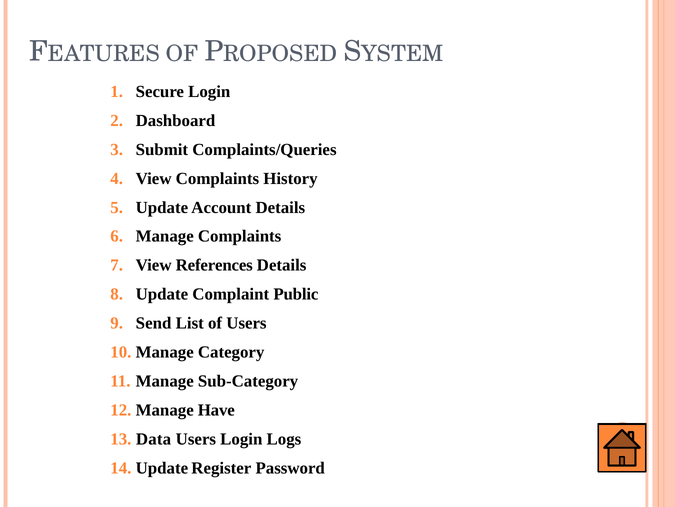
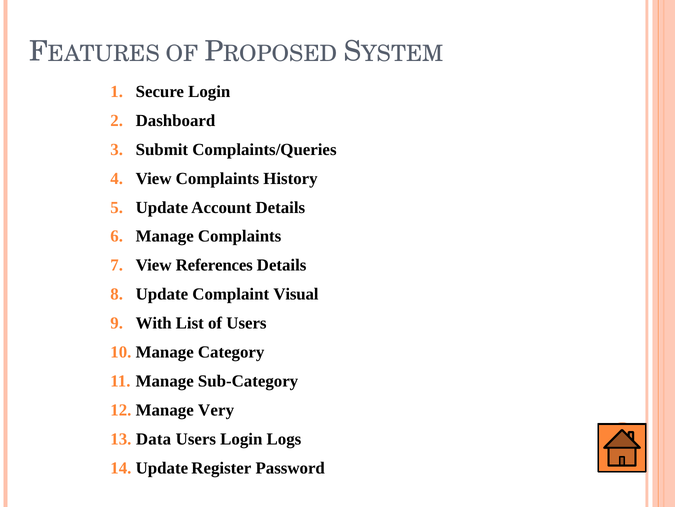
Public: Public -> Visual (296, 294)
Send: Send -> With (154, 323)
Have: Have -> Very (216, 410)
